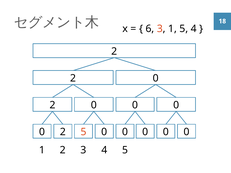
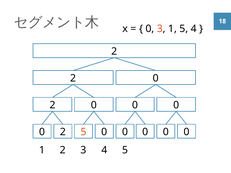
6: 6 -> 0 (150, 29)
